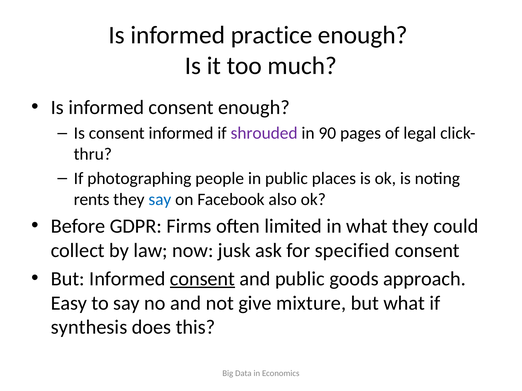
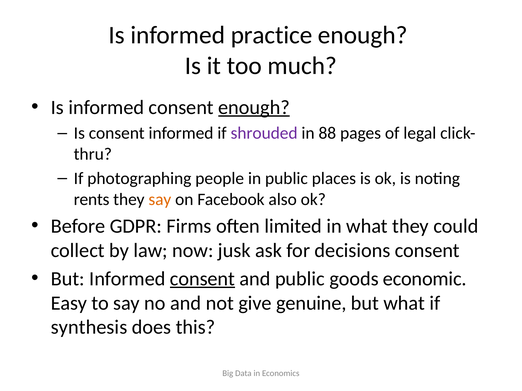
enough underline: none -> present (254, 108)
90: 90 -> 88 (327, 133)
say colour: blue -> orange (160, 200)
specified: specified -> decisions (352, 251)
approach: approach -> economic (425, 279)
mixture: mixture -> genuine (311, 303)
